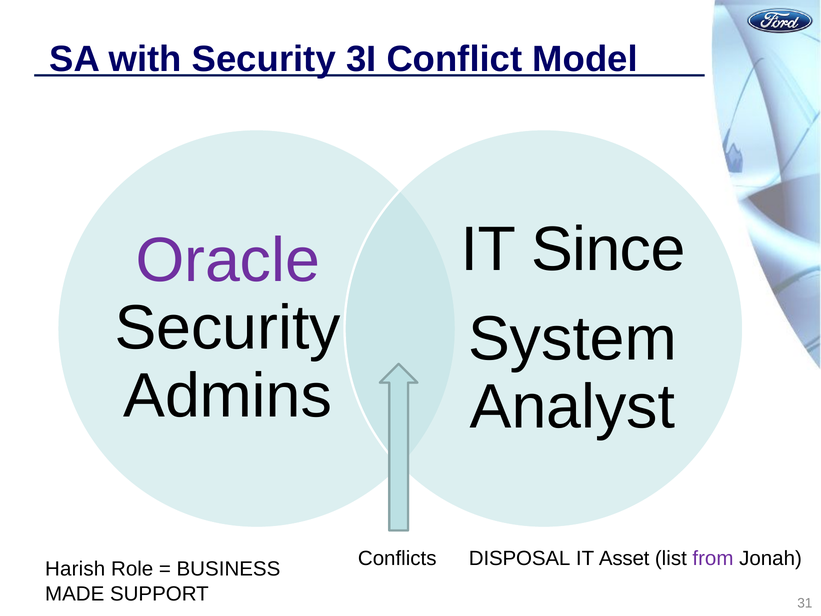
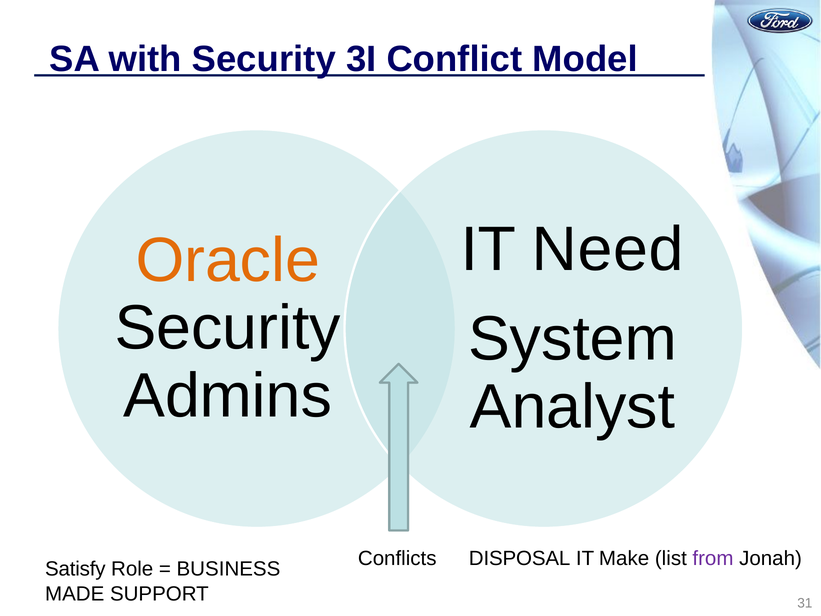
Since: Since -> Need (608, 249)
Oracle colour: purple -> orange (228, 260)
Asset: Asset -> Make (624, 558)
Harish: Harish -> Satisfy (75, 569)
